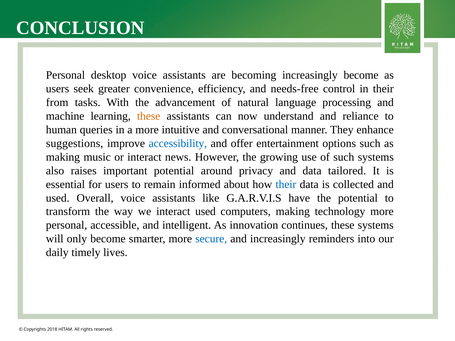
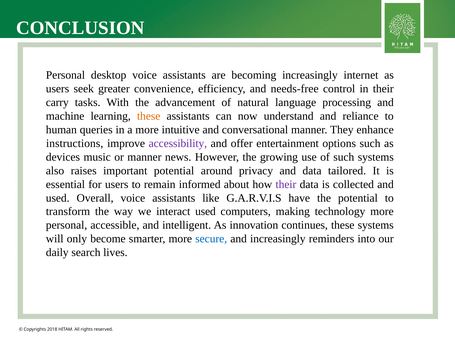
increasingly become: become -> internet (361, 75)
from: from -> carry (57, 103)
suggestions: suggestions -> instructions (75, 143)
accessibility colour: blue -> purple (178, 143)
making: making -> devices (63, 157)
or interact: interact -> manner (144, 157)
their colour: blue -> purple (286, 184)
timely: timely -> search (86, 253)
